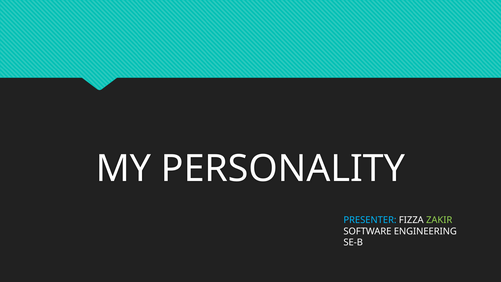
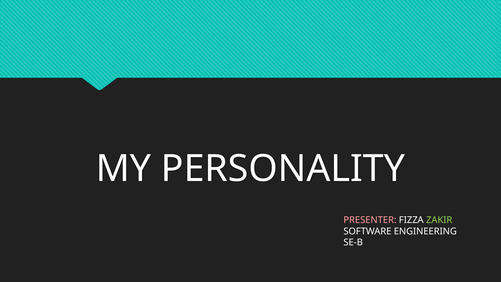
PRESENTER colour: light blue -> pink (370, 220)
